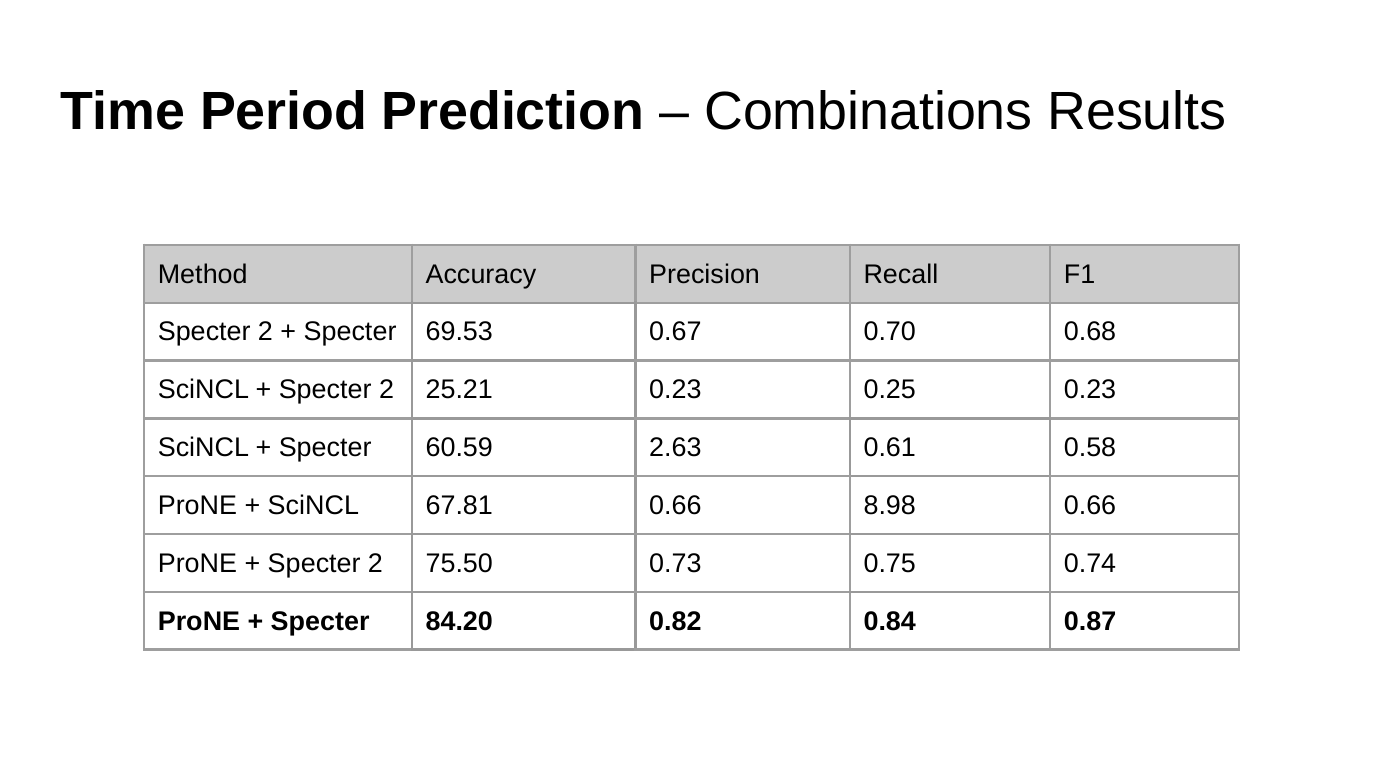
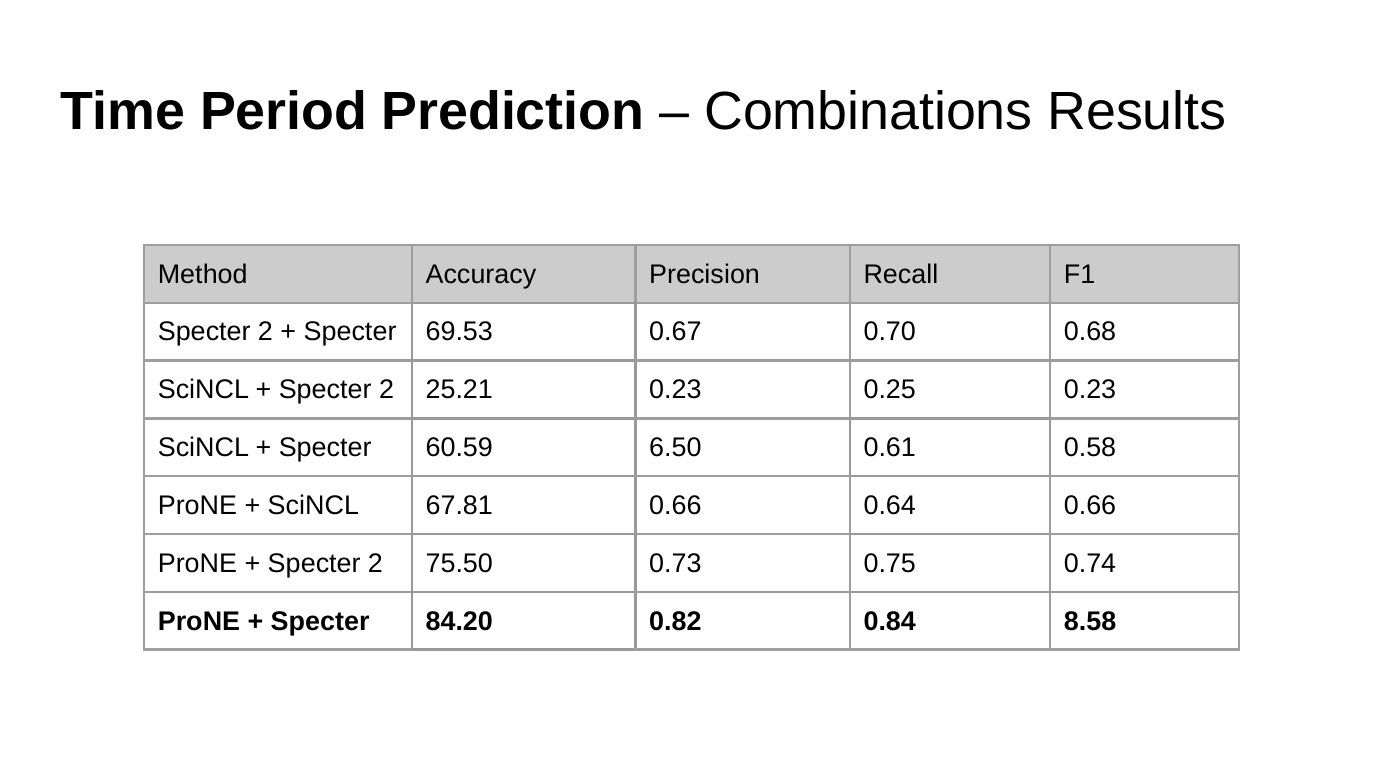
2.63: 2.63 -> 6.50 (675, 448)
8.98: 8.98 -> 0.64 (890, 506)
0.87: 0.87 -> 8.58 (1090, 621)
